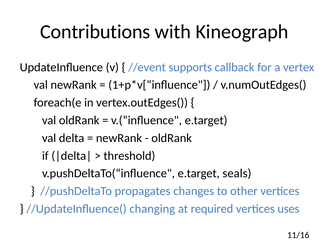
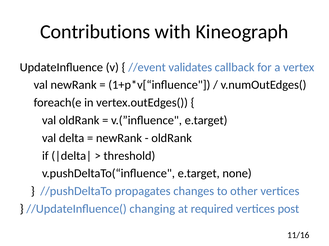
supports: supports -> validates (190, 67)
seals: seals -> none (237, 174)
uses: uses -> post (288, 209)
